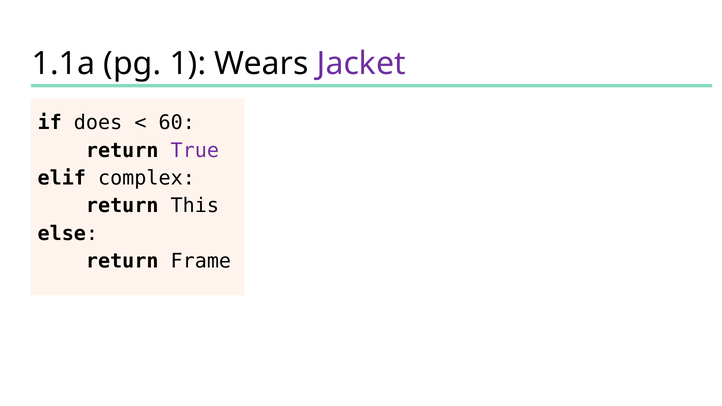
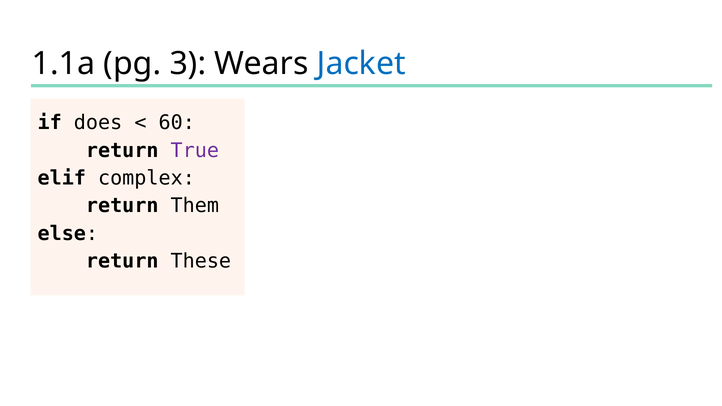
1: 1 -> 3 (188, 64)
Jacket colour: purple -> blue (361, 64)
This: This -> Them (195, 206)
Frame: Frame -> These (201, 261)
